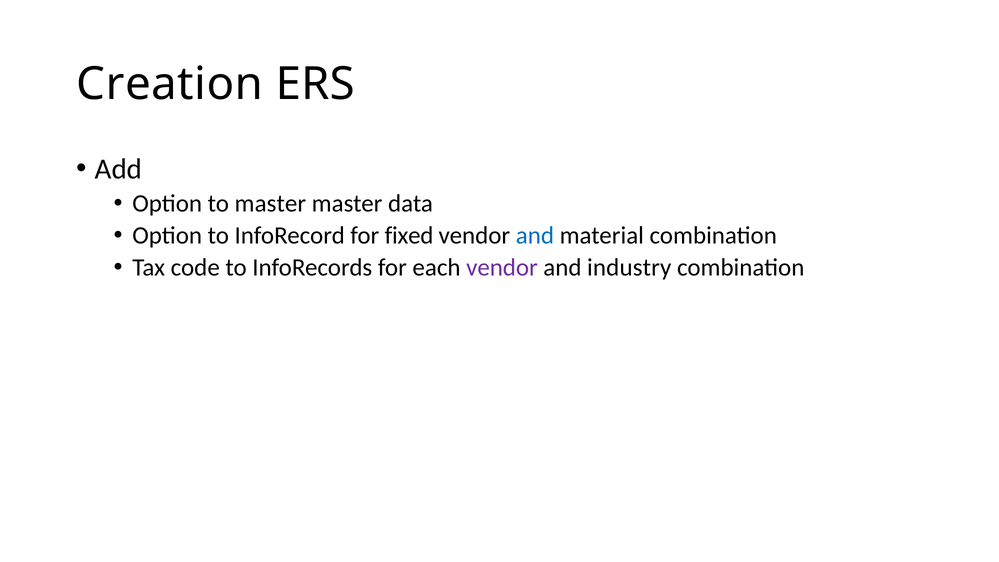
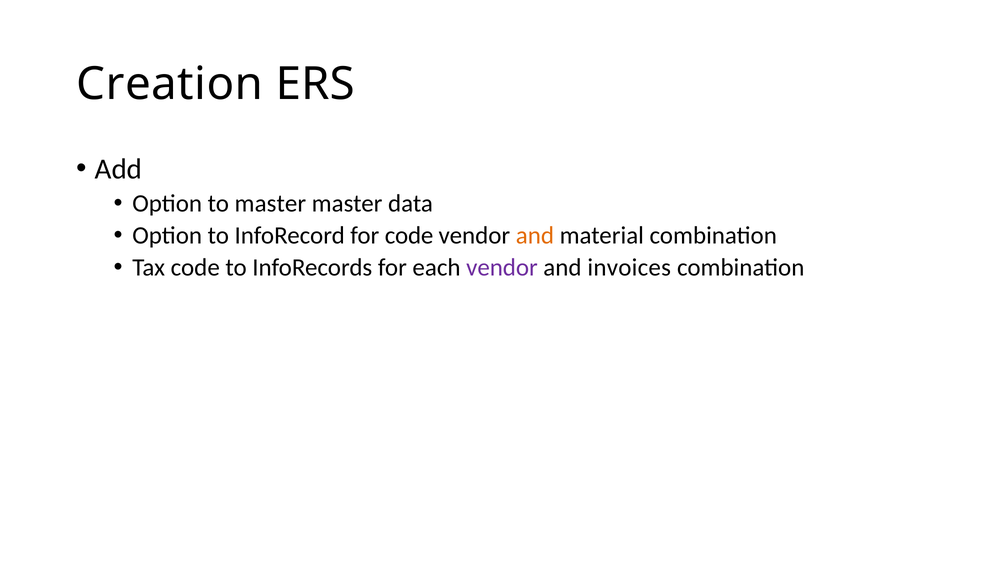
for fixed: fixed -> code (409, 235)
and colour: blue -> orange (535, 235)
industry: industry -> invoices (629, 268)
